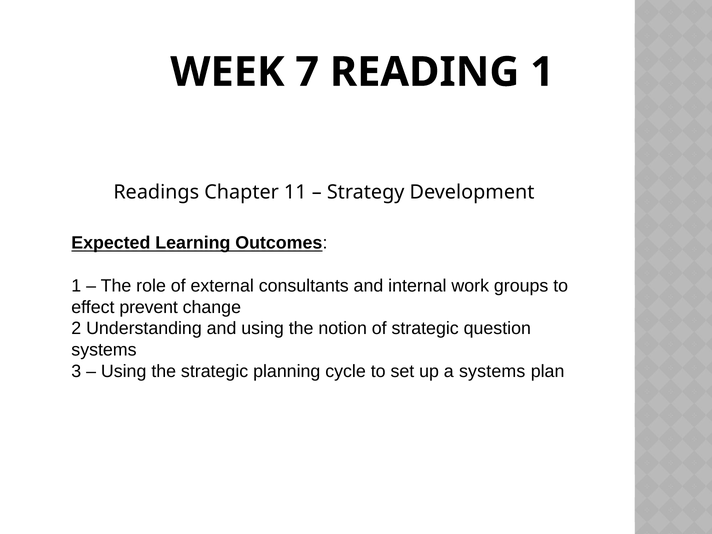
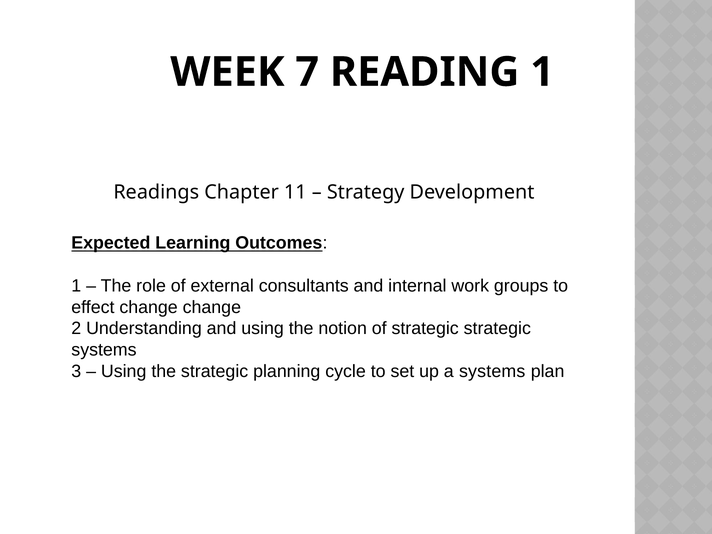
effect prevent: prevent -> change (149, 307)
strategic question: question -> strategic (497, 329)
